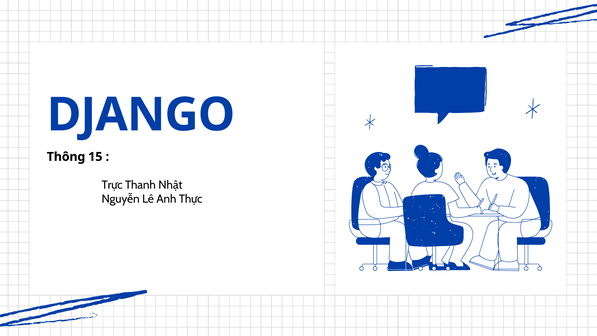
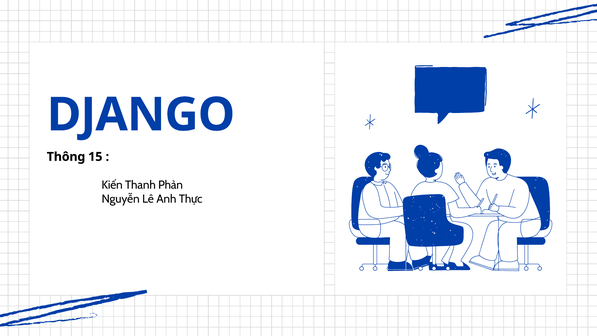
Trực: Trực -> Kiến (112, 185)
Nhật: Nhật -> Phản (171, 185)
